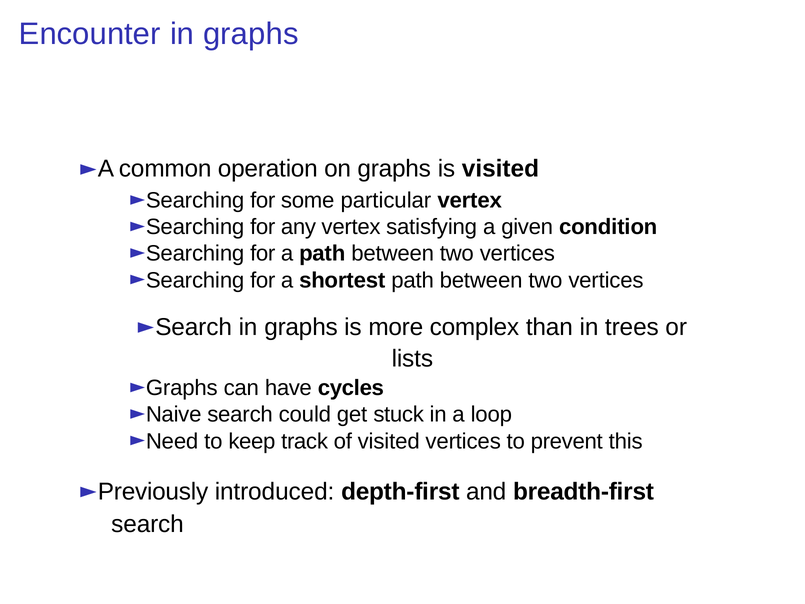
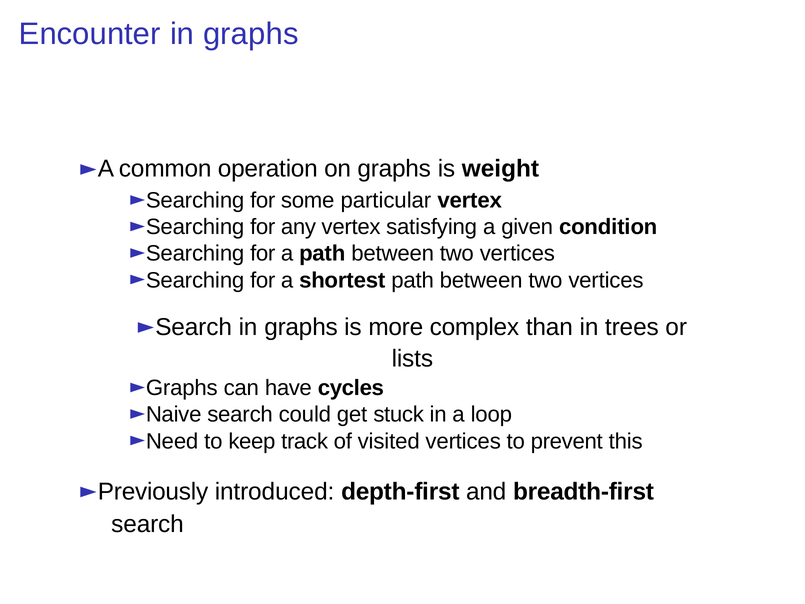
is visited: visited -> weight (500, 169)
